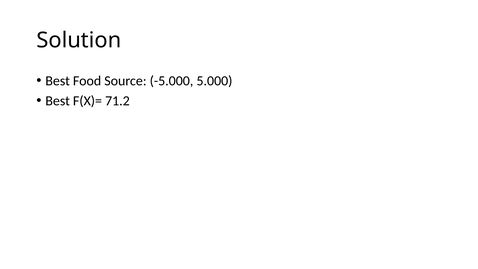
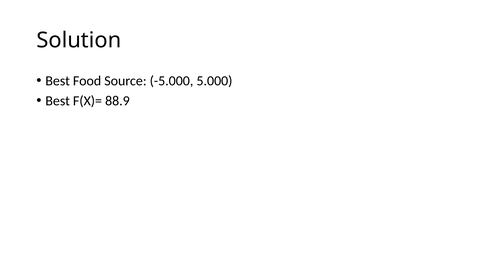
71.2: 71.2 -> 88.9 (117, 101)
